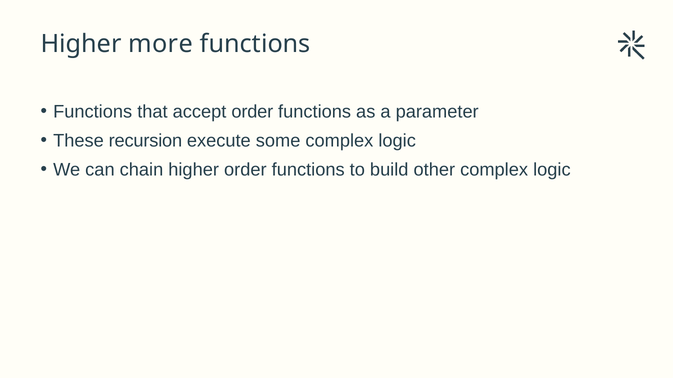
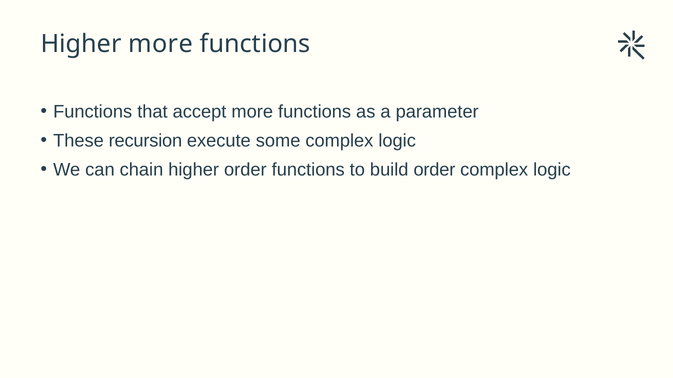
accept order: order -> more (252, 112)
build other: other -> order (434, 170)
